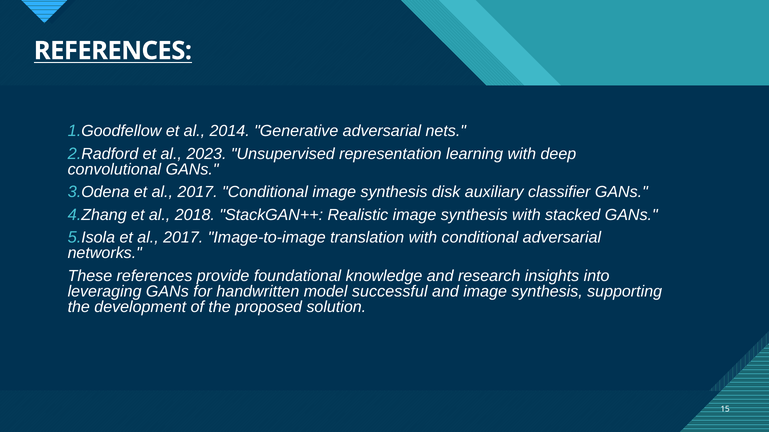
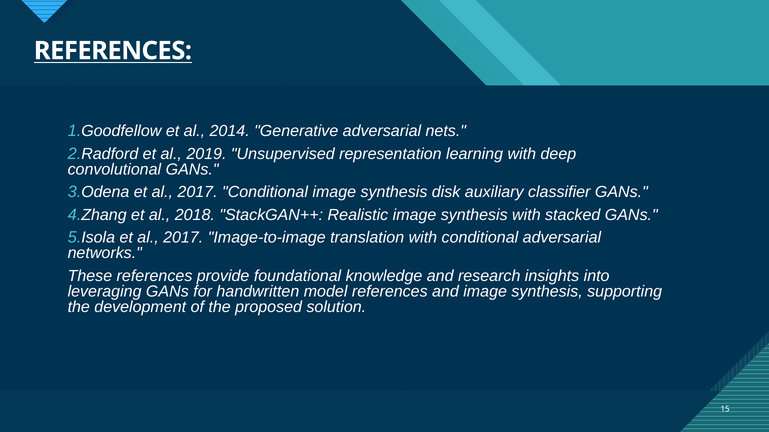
2023: 2023 -> 2019 (206, 154)
model successful: successful -> references (390, 292)
